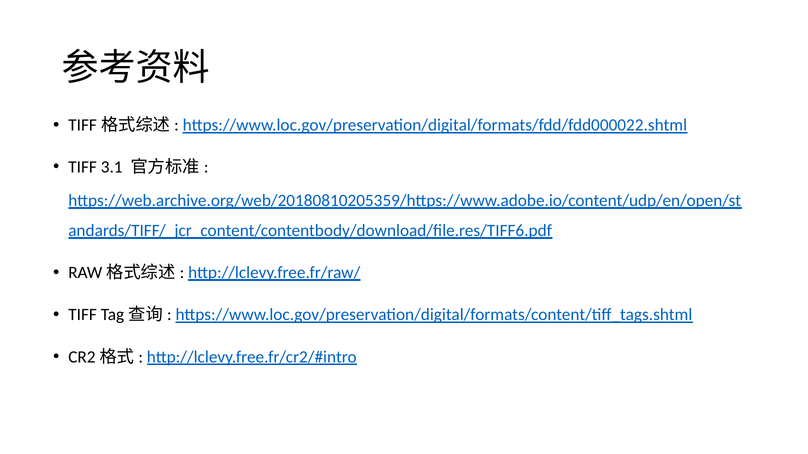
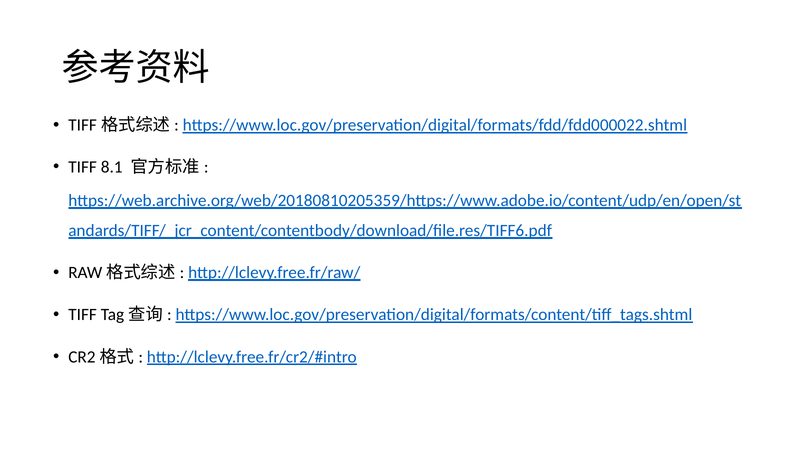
3.1: 3.1 -> 8.1 (112, 167)
